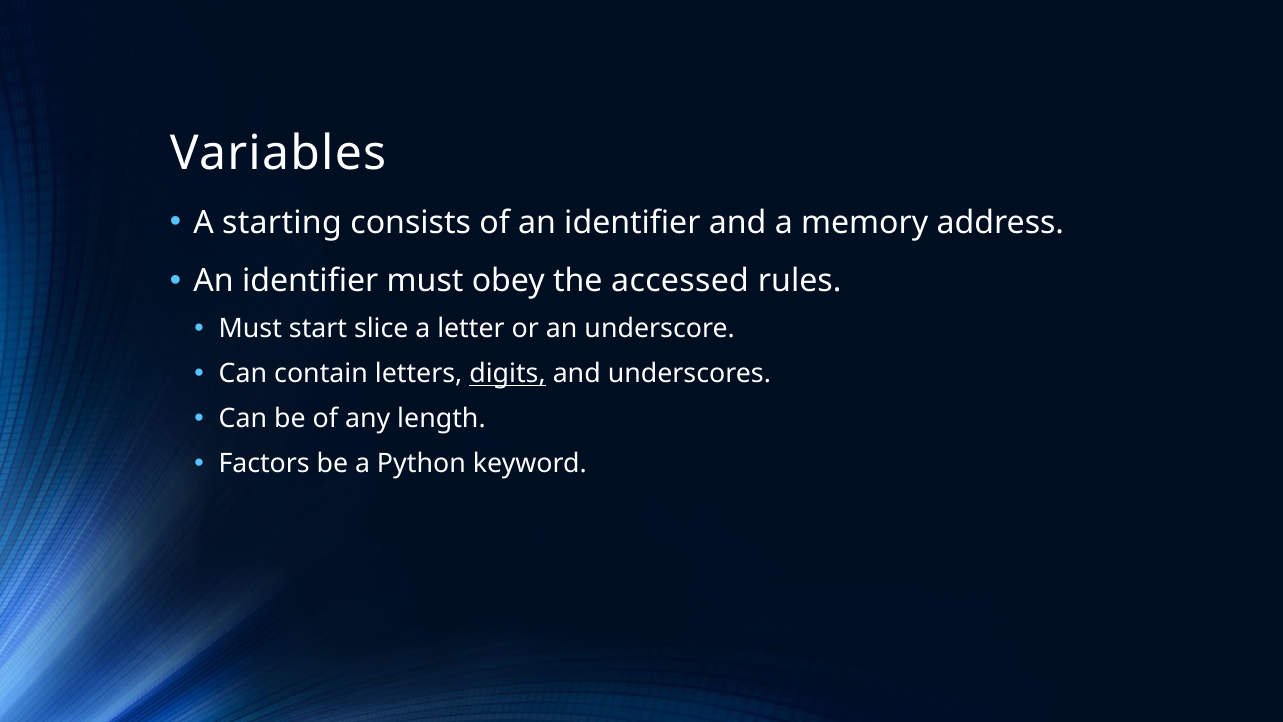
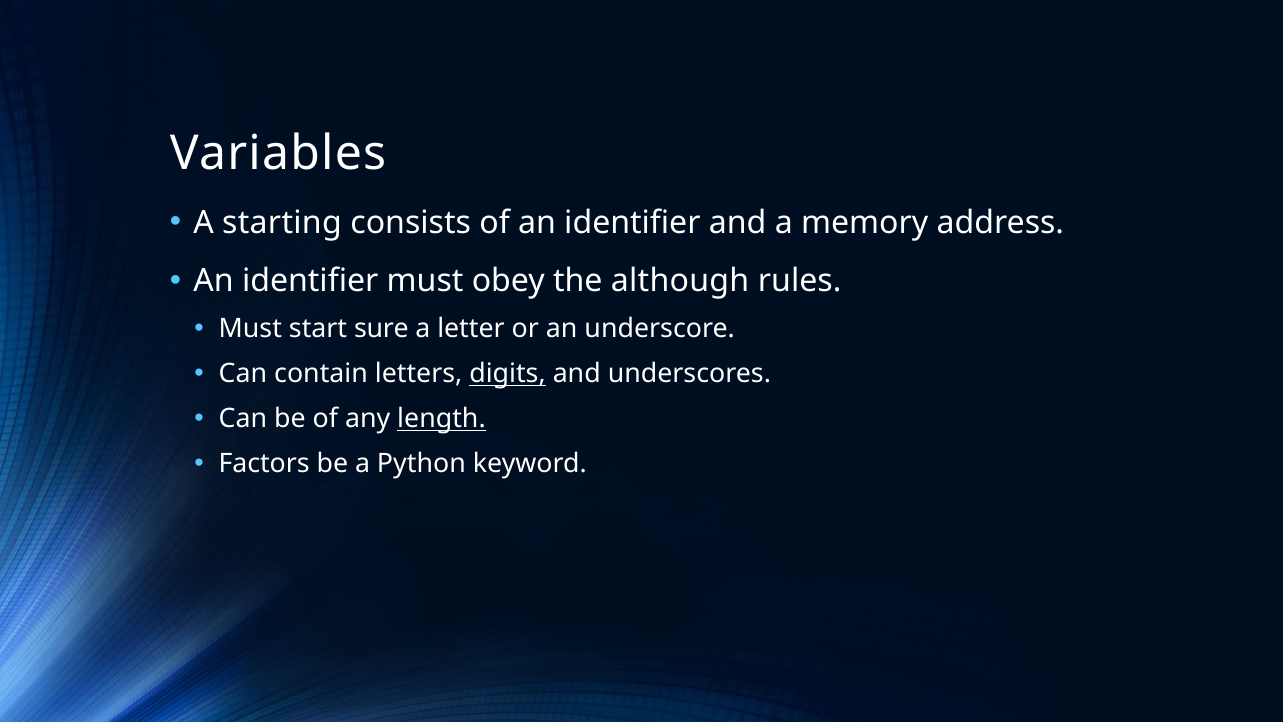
accessed: accessed -> although (680, 281)
slice: slice -> sure (381, 329)
length underline: none -> present (441, 419)
